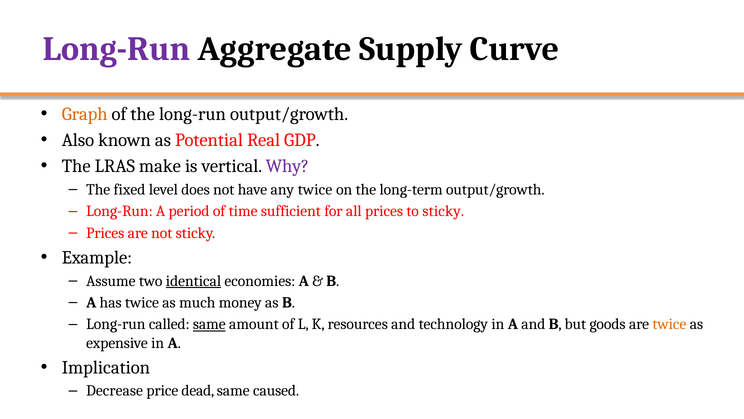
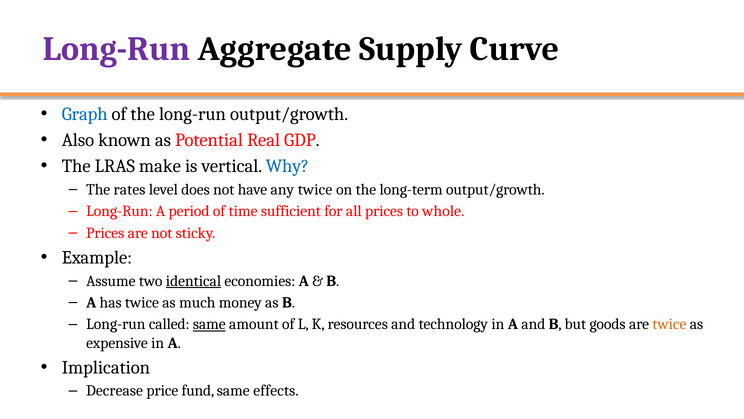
Graph colour: orange -> blue (85, 114)
Why colour: purple -> blue (287, 166)
fixed: fixed -> rates (129, 189)
to sticky: sticky -> whole (443, 211)
dead: dead -> fund (198, 390)
caused: caused -> effects (276, 390)
